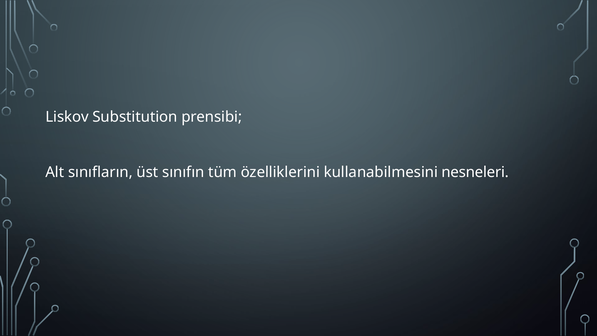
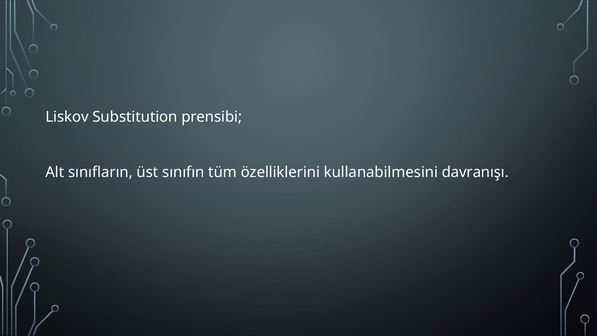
nesneleri: nesneleri -> davranışı (475, 172)
